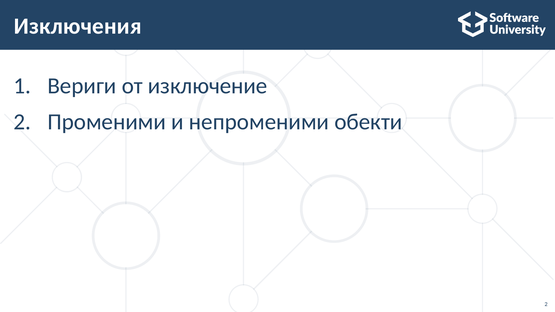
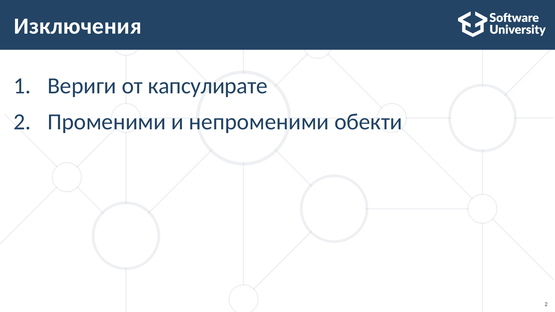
изключение: изключение -> капсулирате (208, 86)
